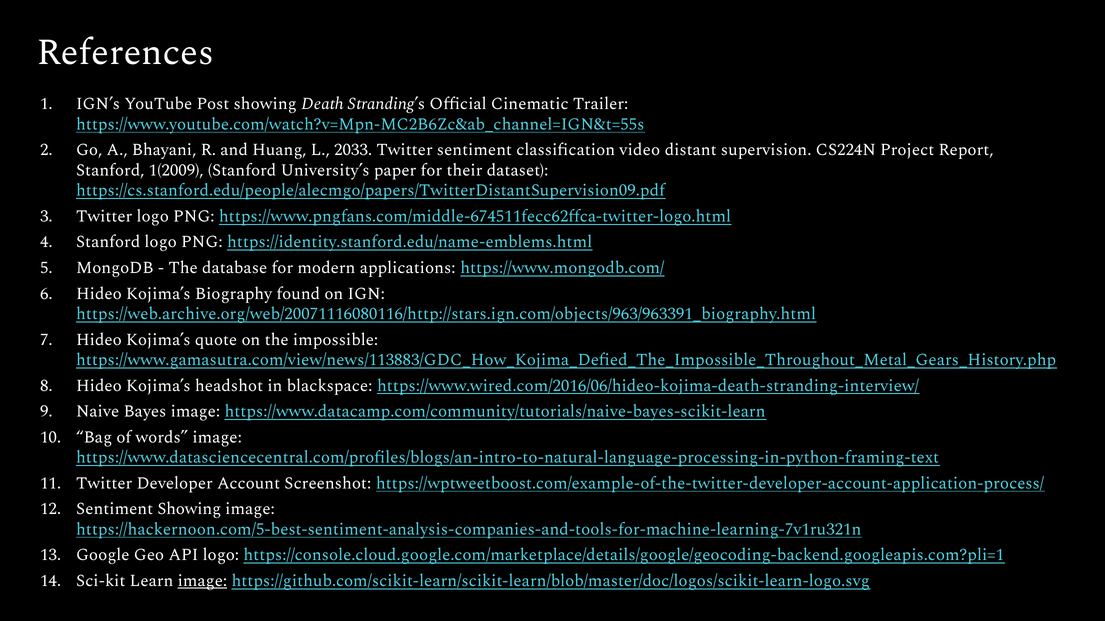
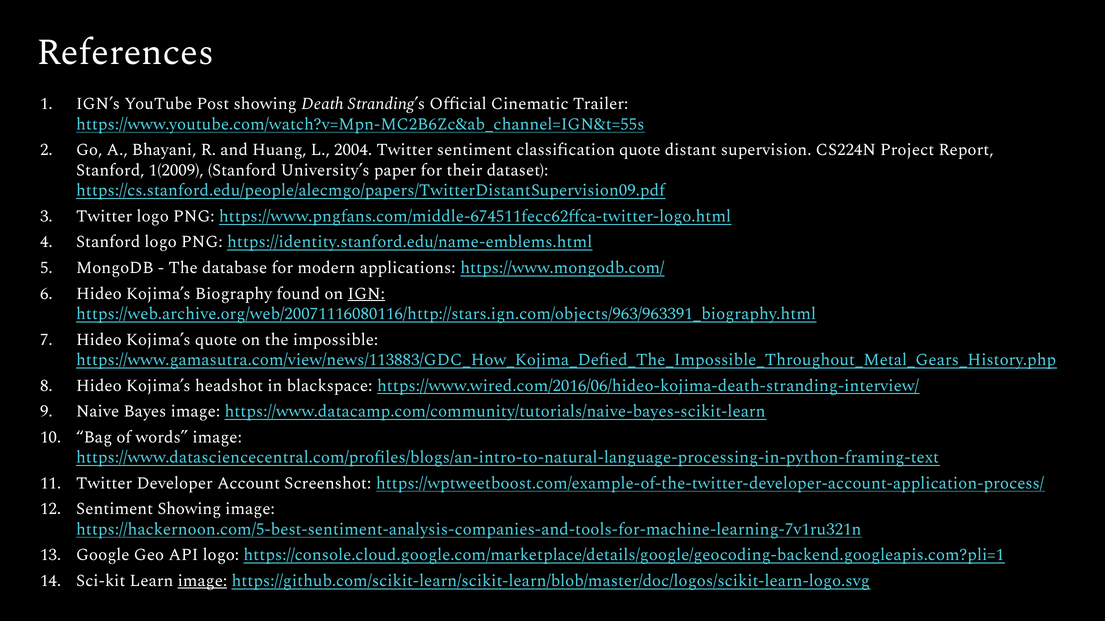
2033: 2033 -> 2004 (353, 150)
classification video: video -> quote (640, 150)
IGN underline: none -> present (366, 294)
